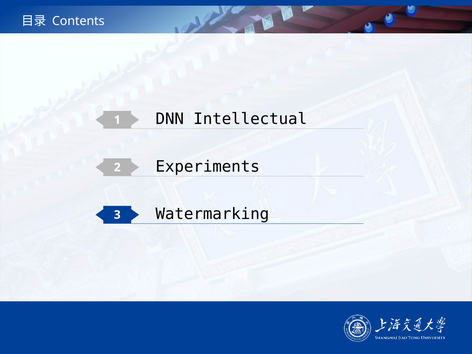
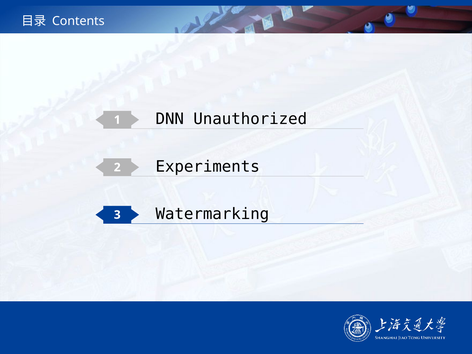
Intellectual: Intellectual -> Unauthorized (250, 119)
